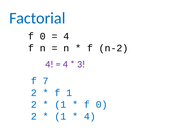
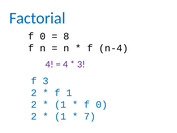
4: 4 -> 8 (66, 36)
n-2: n-2 -> n-4 (114, 48)
f 7: 7 -> 3 (46, 81)
4: 4 -> 7 (90, 116)
